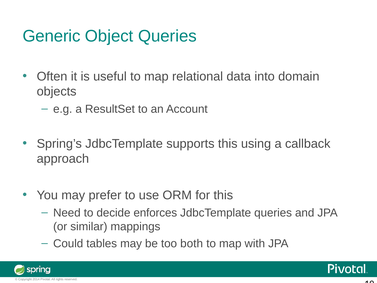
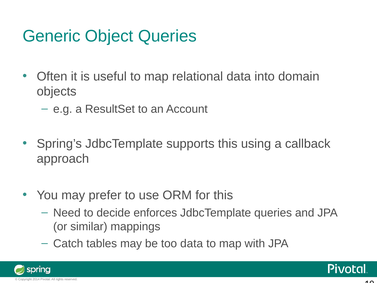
Could: Could -> Catch (68, 243)
too both: both -> data (192, 243)
